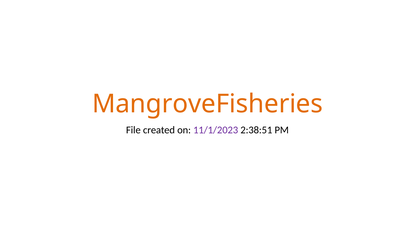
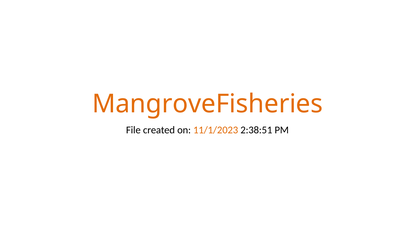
11/1/2023 colour: purple -> orange (216, 130)
